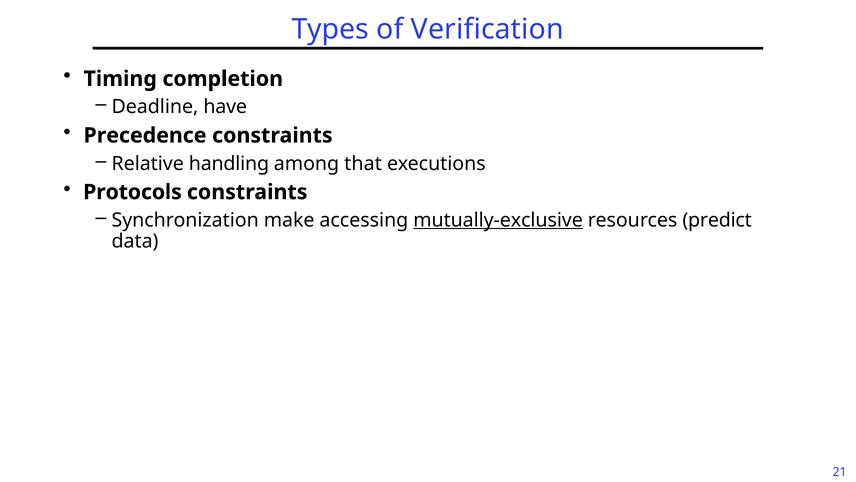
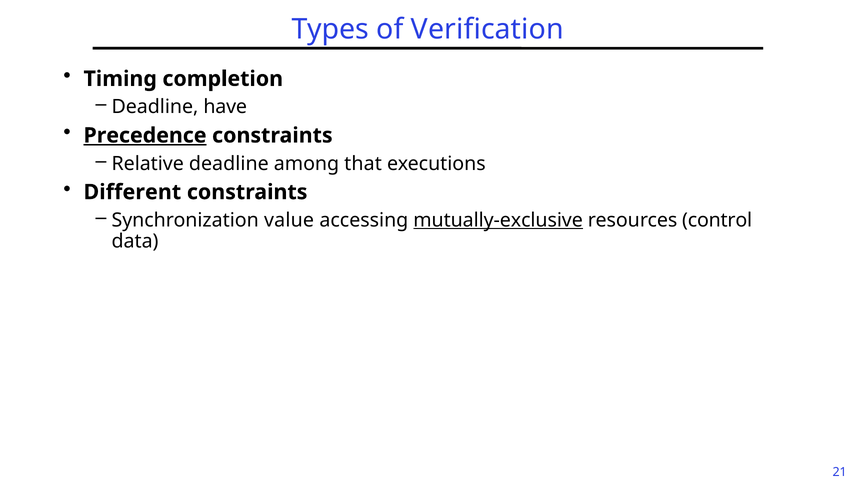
Precedence underline: none -> present (145, 135)
Relative handling: handling -> deadline (229, 163)
Protocols: Protocols -> Different (132, 192)
make: make -> value (289, 220)
predict: predict -> control (717, 220)
